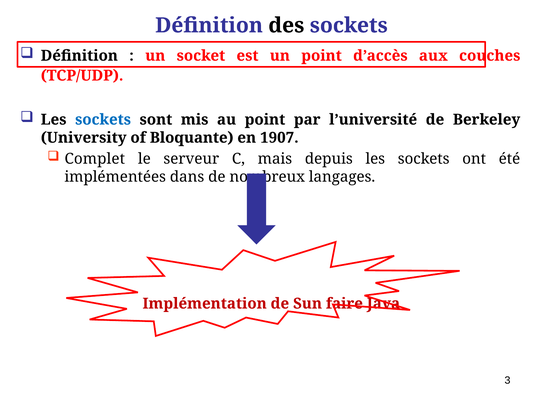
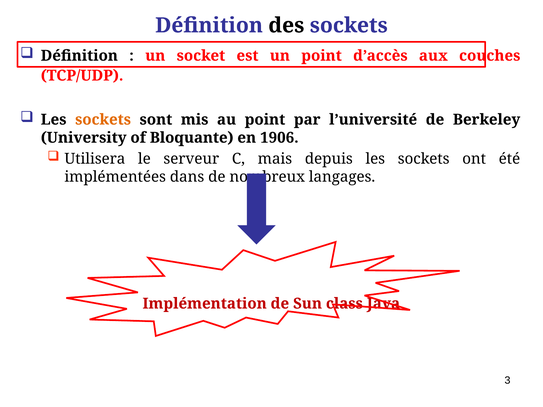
sockets colour: blue -> orange (103, 120)
1907: 1907 -> 1906 (279, 138)
Complet: Complet -> Utilisera (95, 159)
faire: faire -> class (344, 304)
